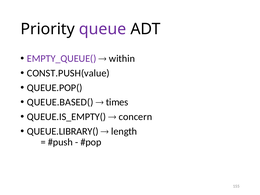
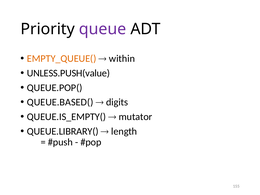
EMPTY_QUEUE( colour: purple -> orange (62, 59)
CONST.PUSH(value: CONST.PUSH(value -> UNLESS.PUSH(value (68, 73)
times: times -> digits (117, 102)
concern: concern -> mutator (135, 117)
